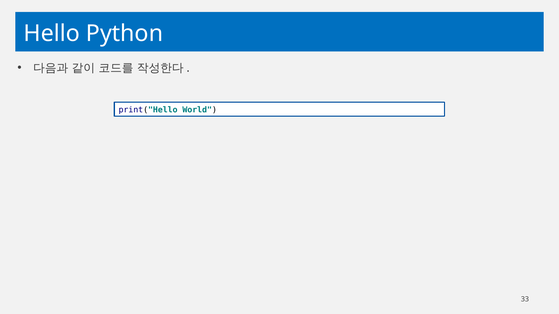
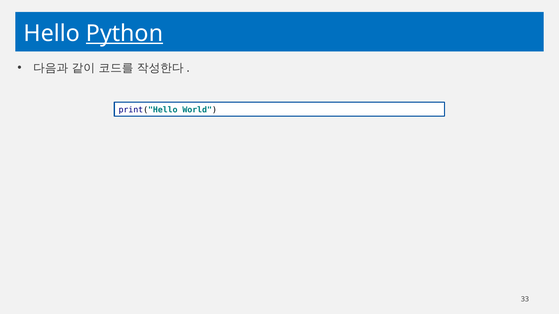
Python underline: none -> present (125, 33)
